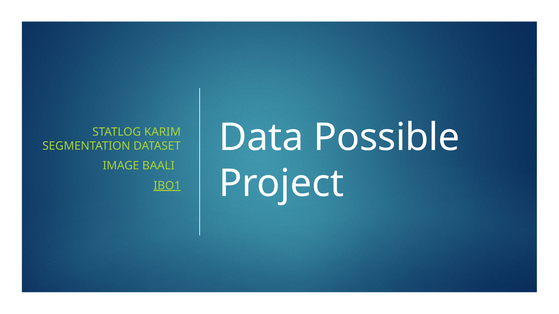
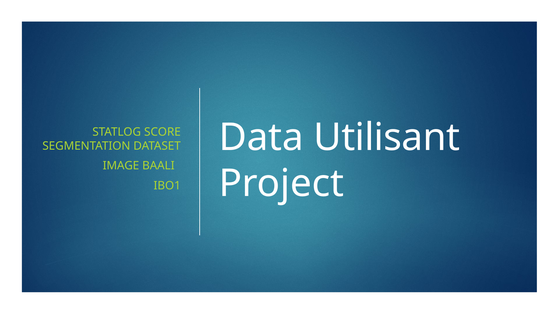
Possible: Possible -> Utilisant (387, 138)
KARIM: KARIM -> SCORE (162, 132)
IBO1 underline: present -> none (167, 186)
